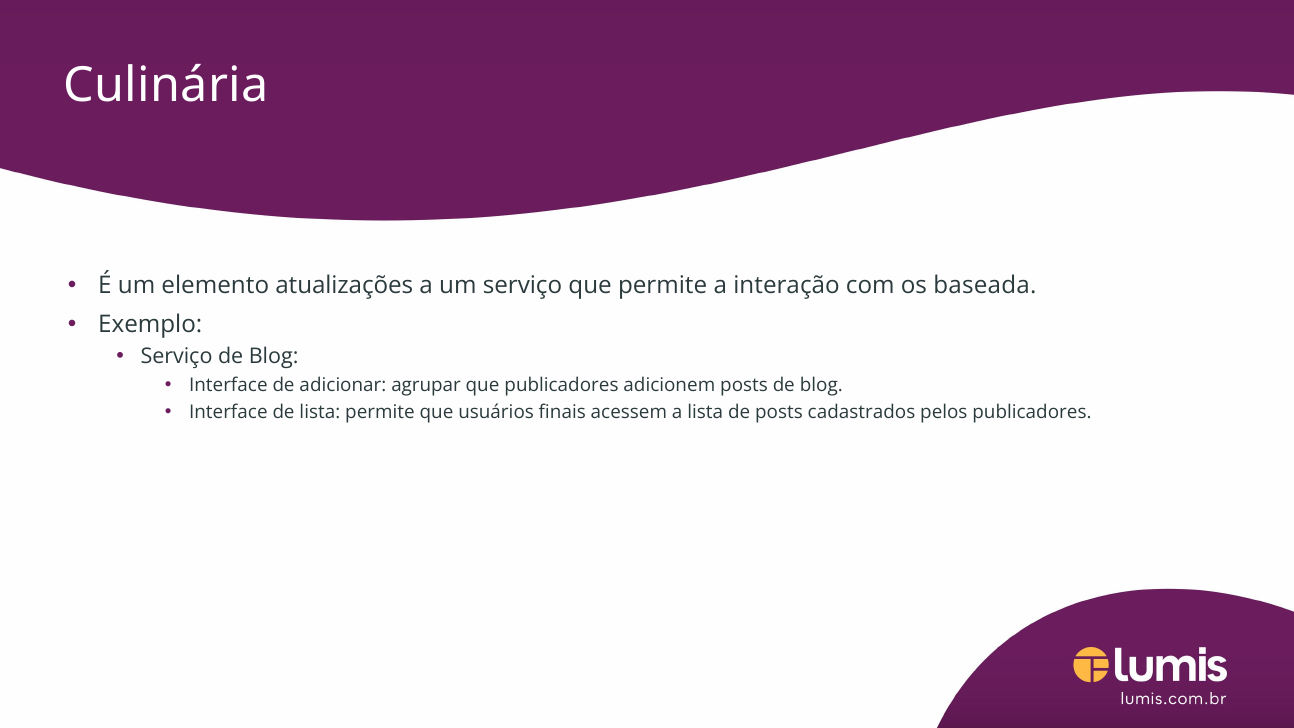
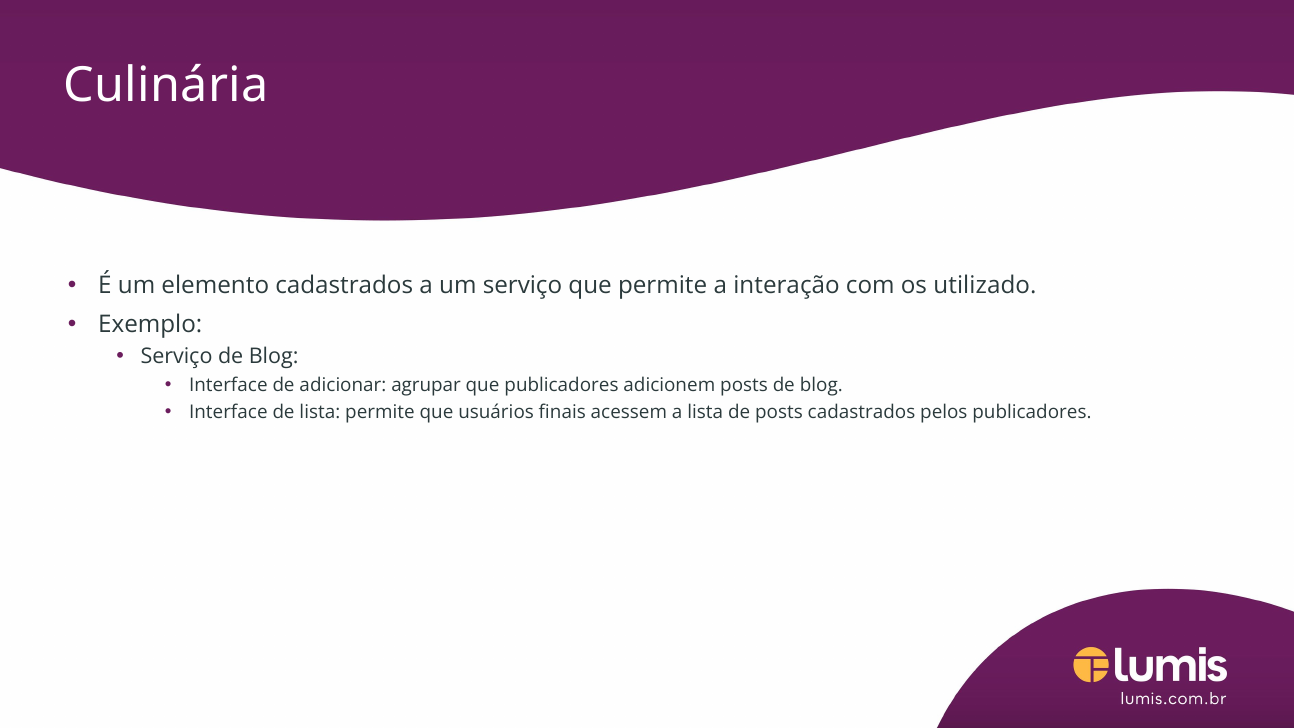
elemento atualizações: atualizações -> cadastrados (344, 285)
baseada: baseada -> utilizado (985, 285)
